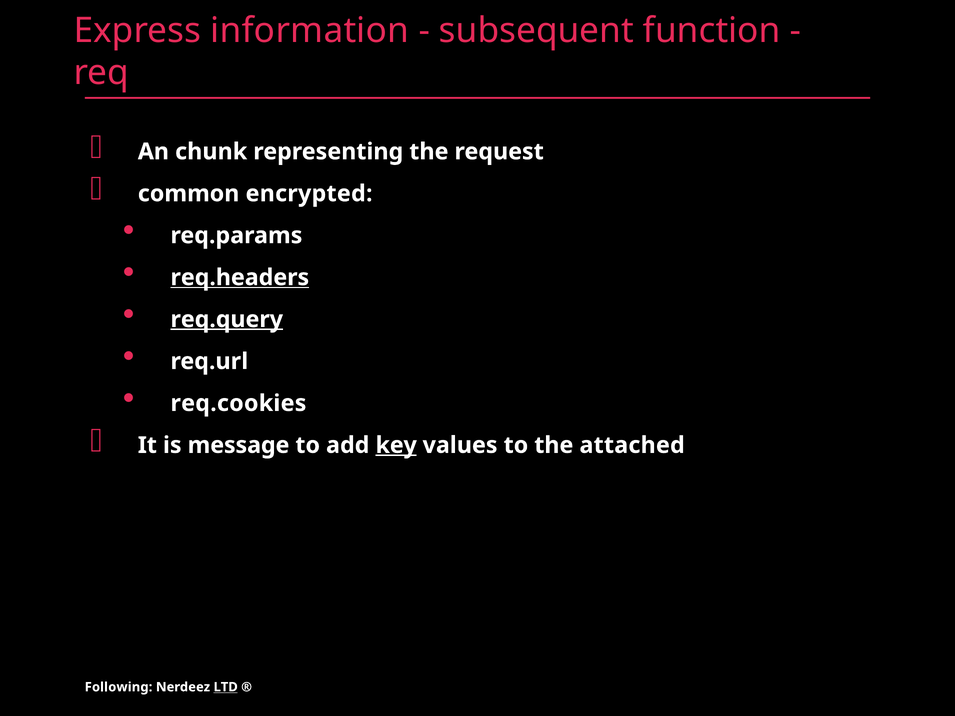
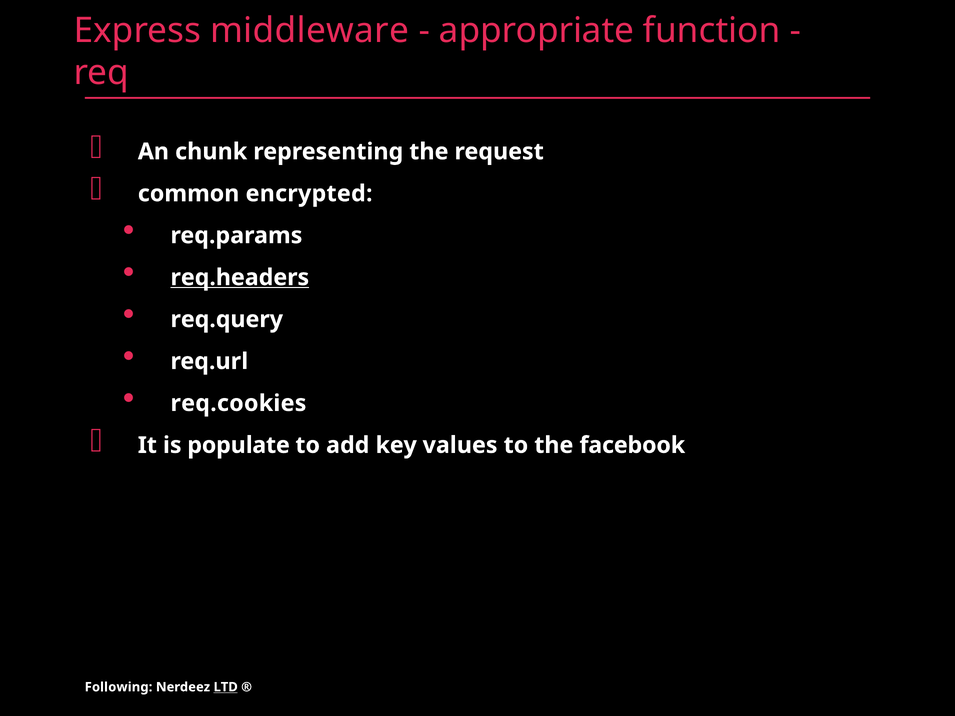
information: information -> middleware (310, 30)
subsequent: subsequent -> appropriate (536, 30)
req.query underline: present -> none (227, 320)
message: message -> populate (239, 445)
key underline: present -> none (396, 445)
attached: attached -> facebook (632, 445)
